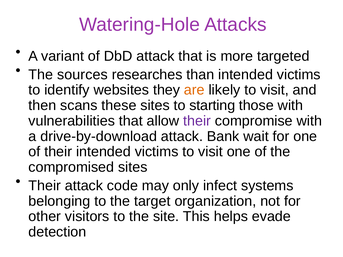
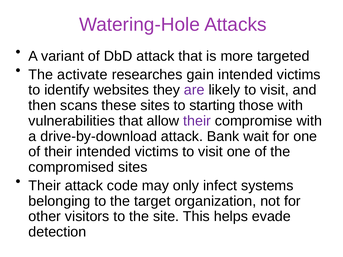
sources: sources -> activate (82, 75)
than: than -> gain (200, 75)
are colour: orange -> purple (194, 90)
